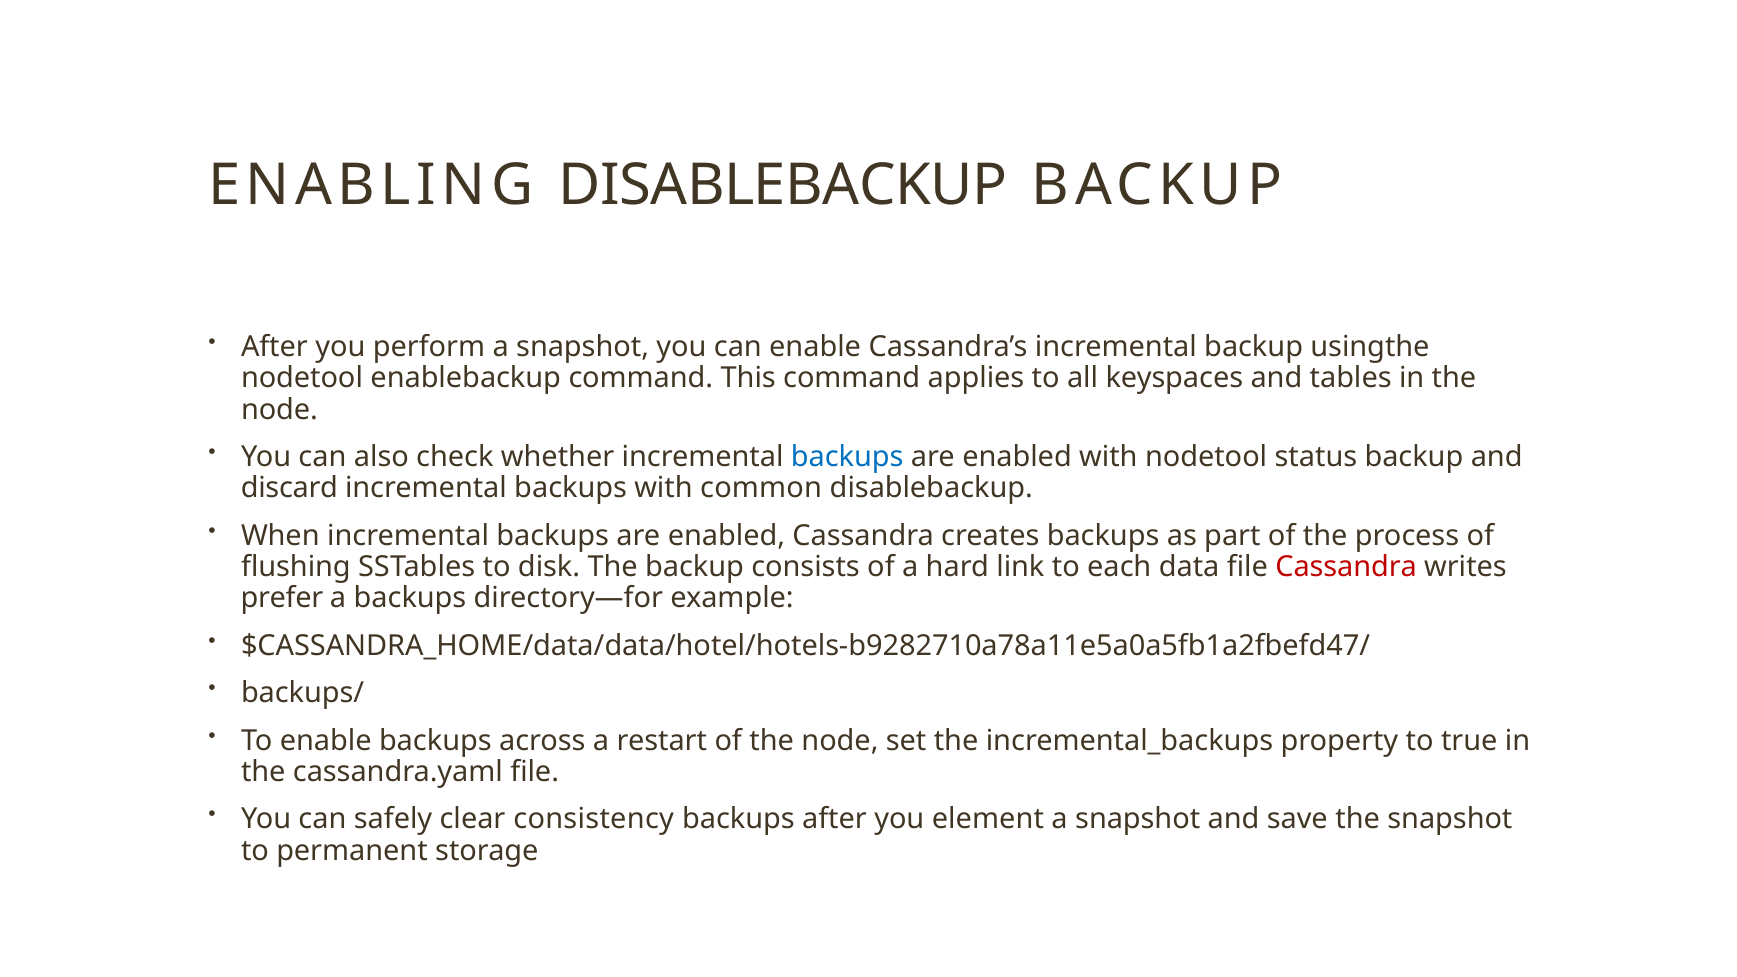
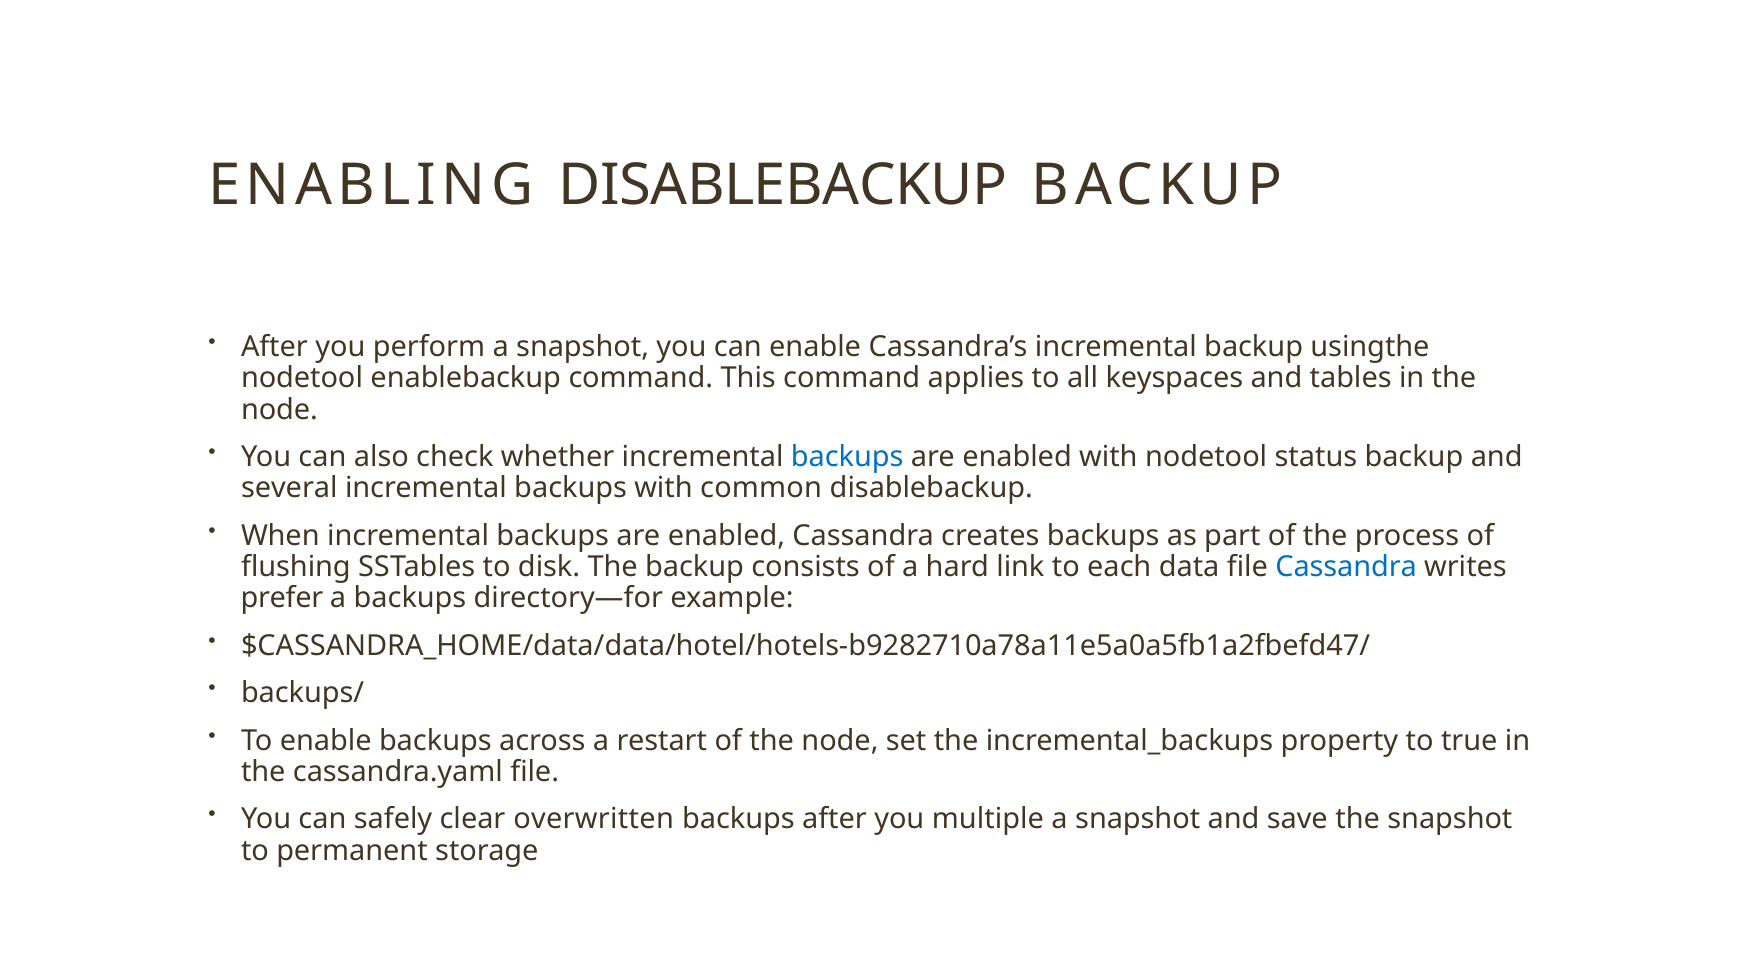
discard: discard -> several (289, 488)
Cassandra colour: red -> blue (1346, 567)
consistency: consistency -> overwritten (594, 819)
element: element -> multiple (988, 819)
